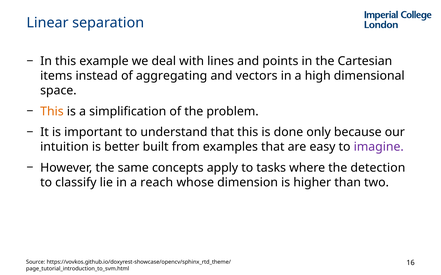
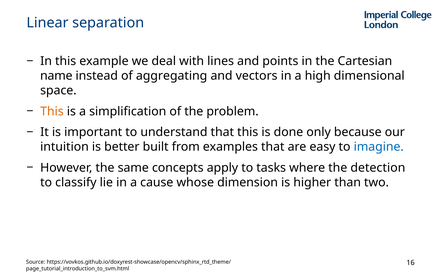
items: items -> name (56, 76)
imagine colour: purple -> blue (379, 147)
reach: reach -> cause (157, 183)
